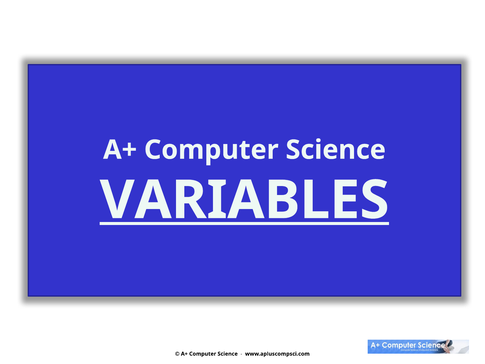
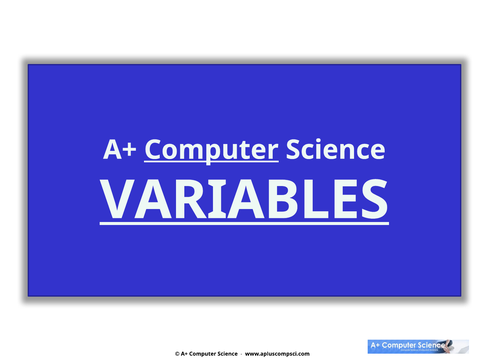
Computer underline: none -> present (211, 150)
